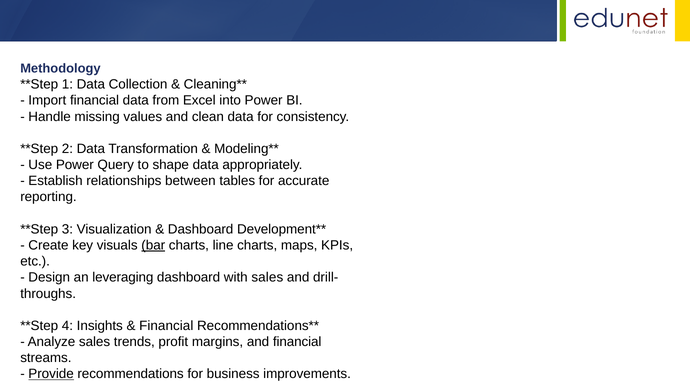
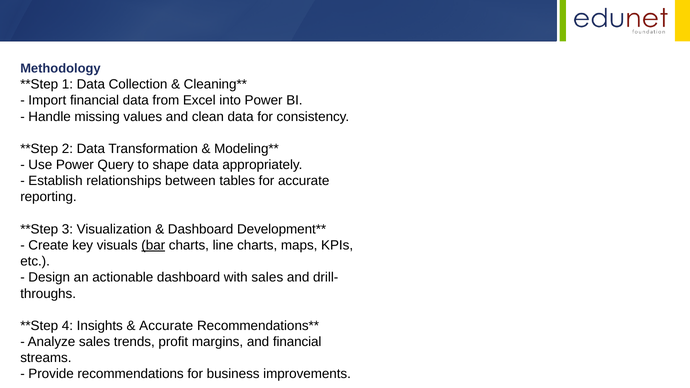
leveraging: leveraging -> actionable (123, 278)
Financial: Financial -> Accurate (166, 326)
Provide underline: present -> none (51, 374)
